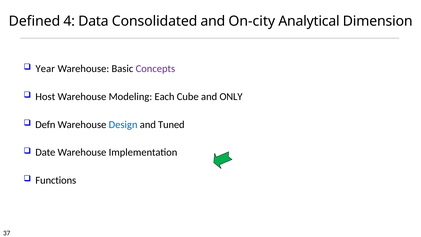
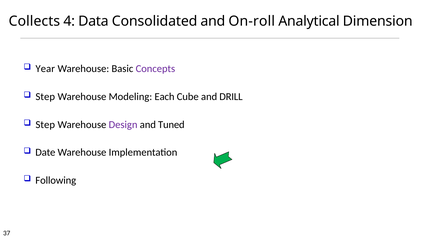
Defined: Defined -> Collects (34, 21)
On-city: On-city -> On-roll (252, 21)
Host: Host -> Step (45, 97)
ONLY: ONLY -> DRILL (231, 97)
Defn: Defn -> Step (45, 124)
Design colour: blue -> purple (123, 124)
Functions: Functions -> Following (56, 180)
